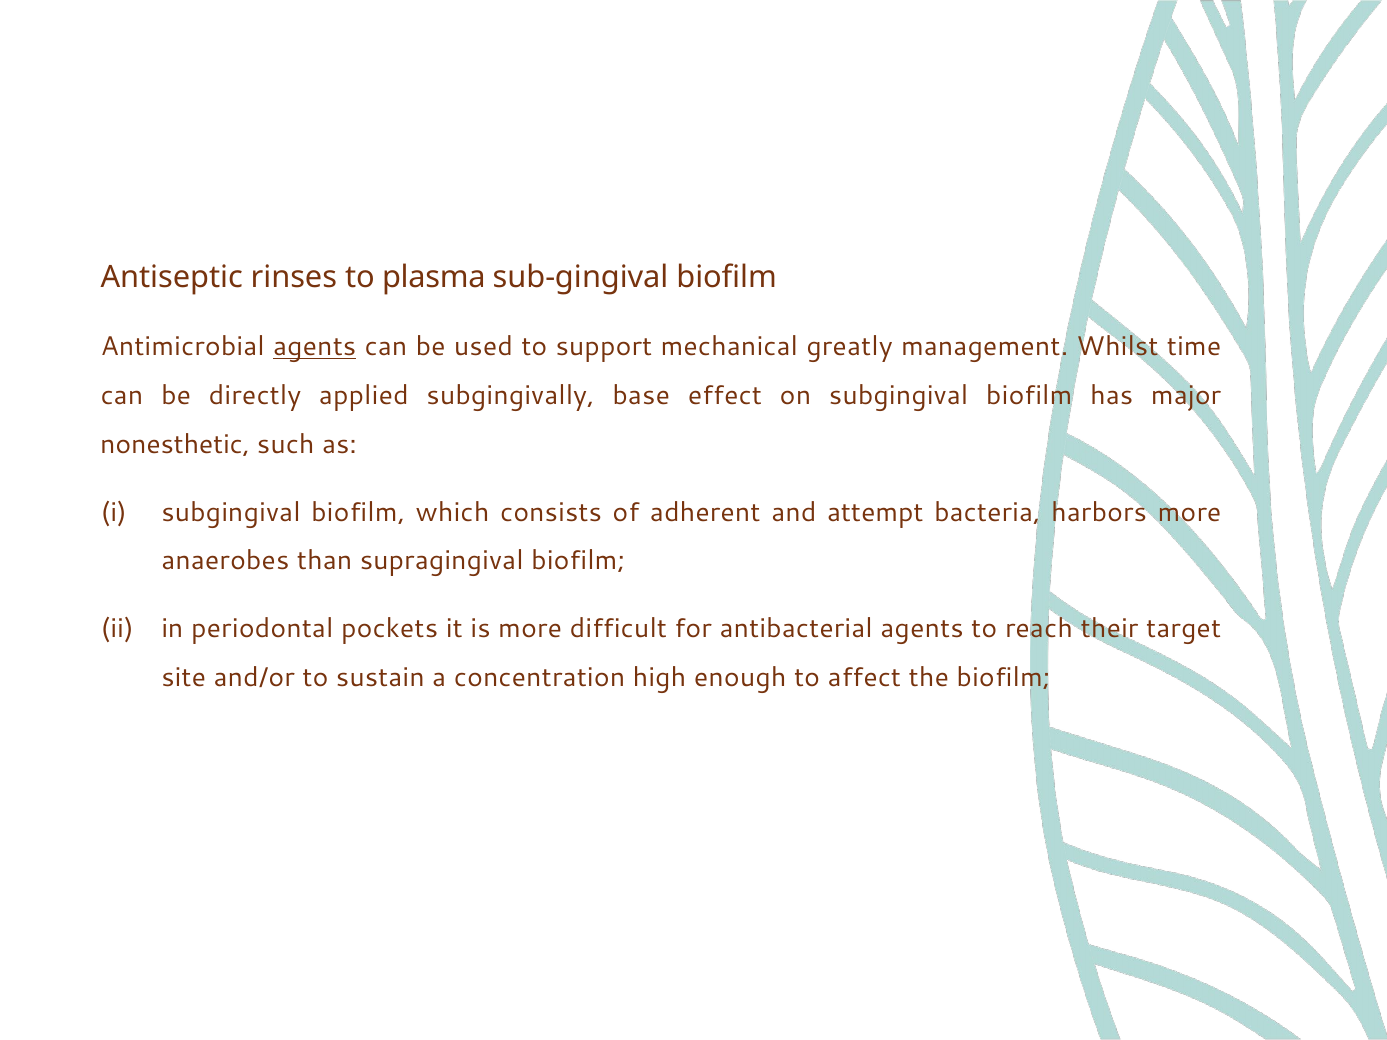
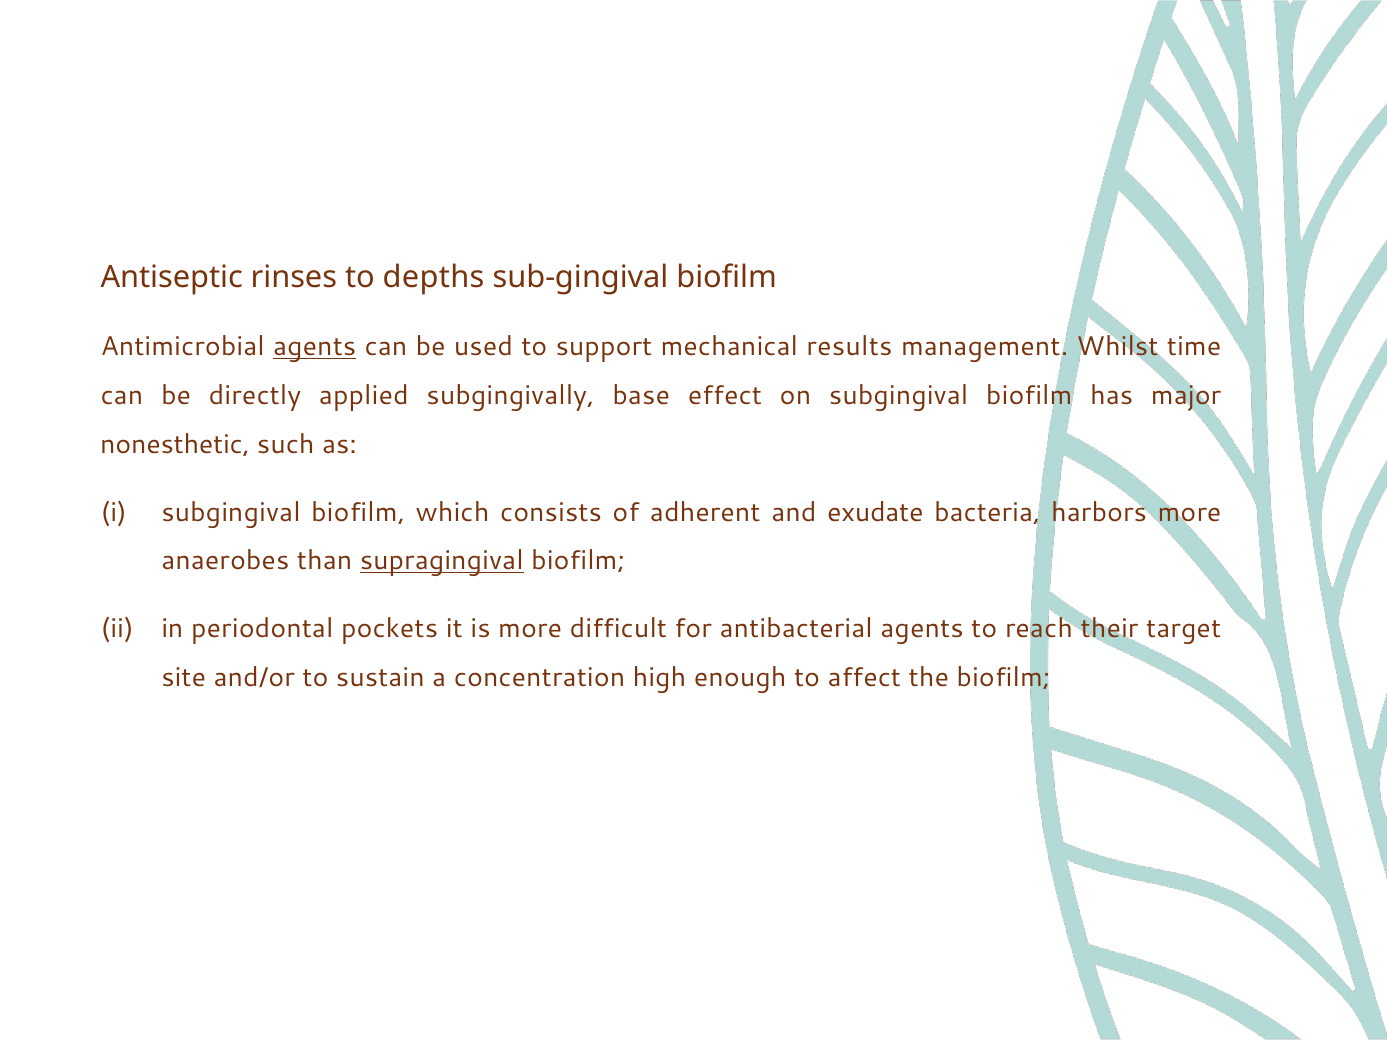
plasma: plasma -> depths (434, 277)
greatly: greatly -> results (849, 347)
attempt: attempt -> exudate (875, 512)
supragingival underline: none -> present (442, 561)
